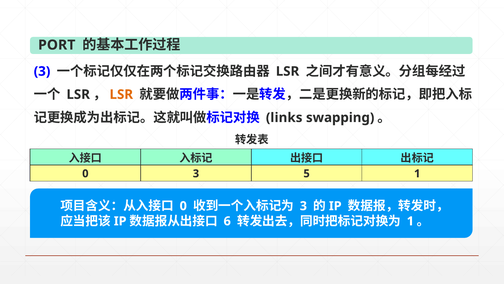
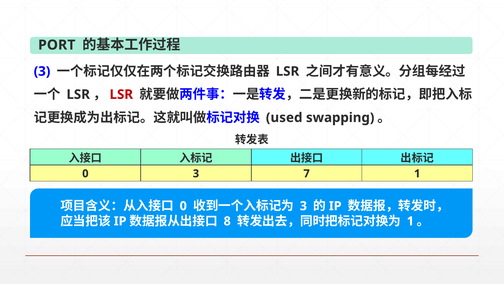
LSR colour: orange -> red (121, 94)
links: links -> used (284, 117)
5: 5 -> 7 (307, 173)
6: 6 -> 8 (227, 221)
